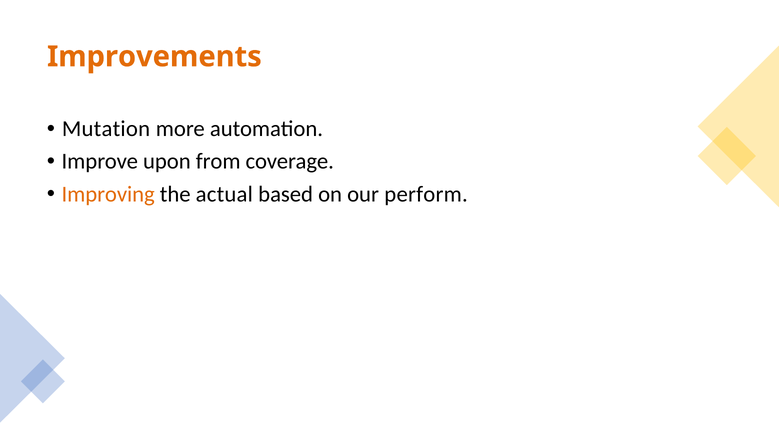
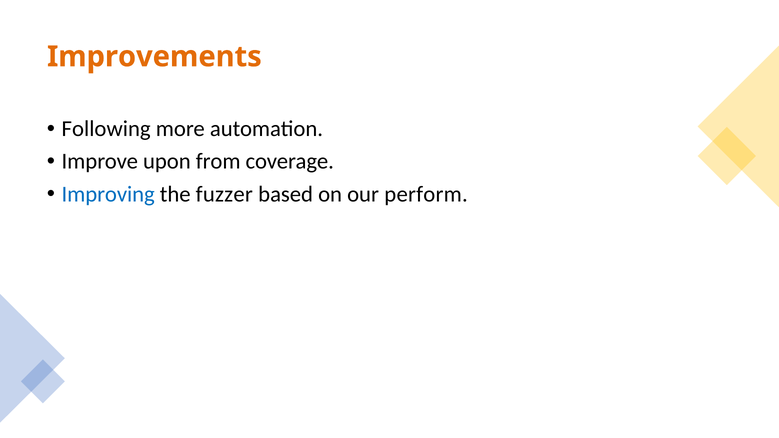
Mutation: Mutation -> Following (106, 129)
Improving colour: orange -> blue (108, 194)
actual: actual -> fuzzer (224, 194)
